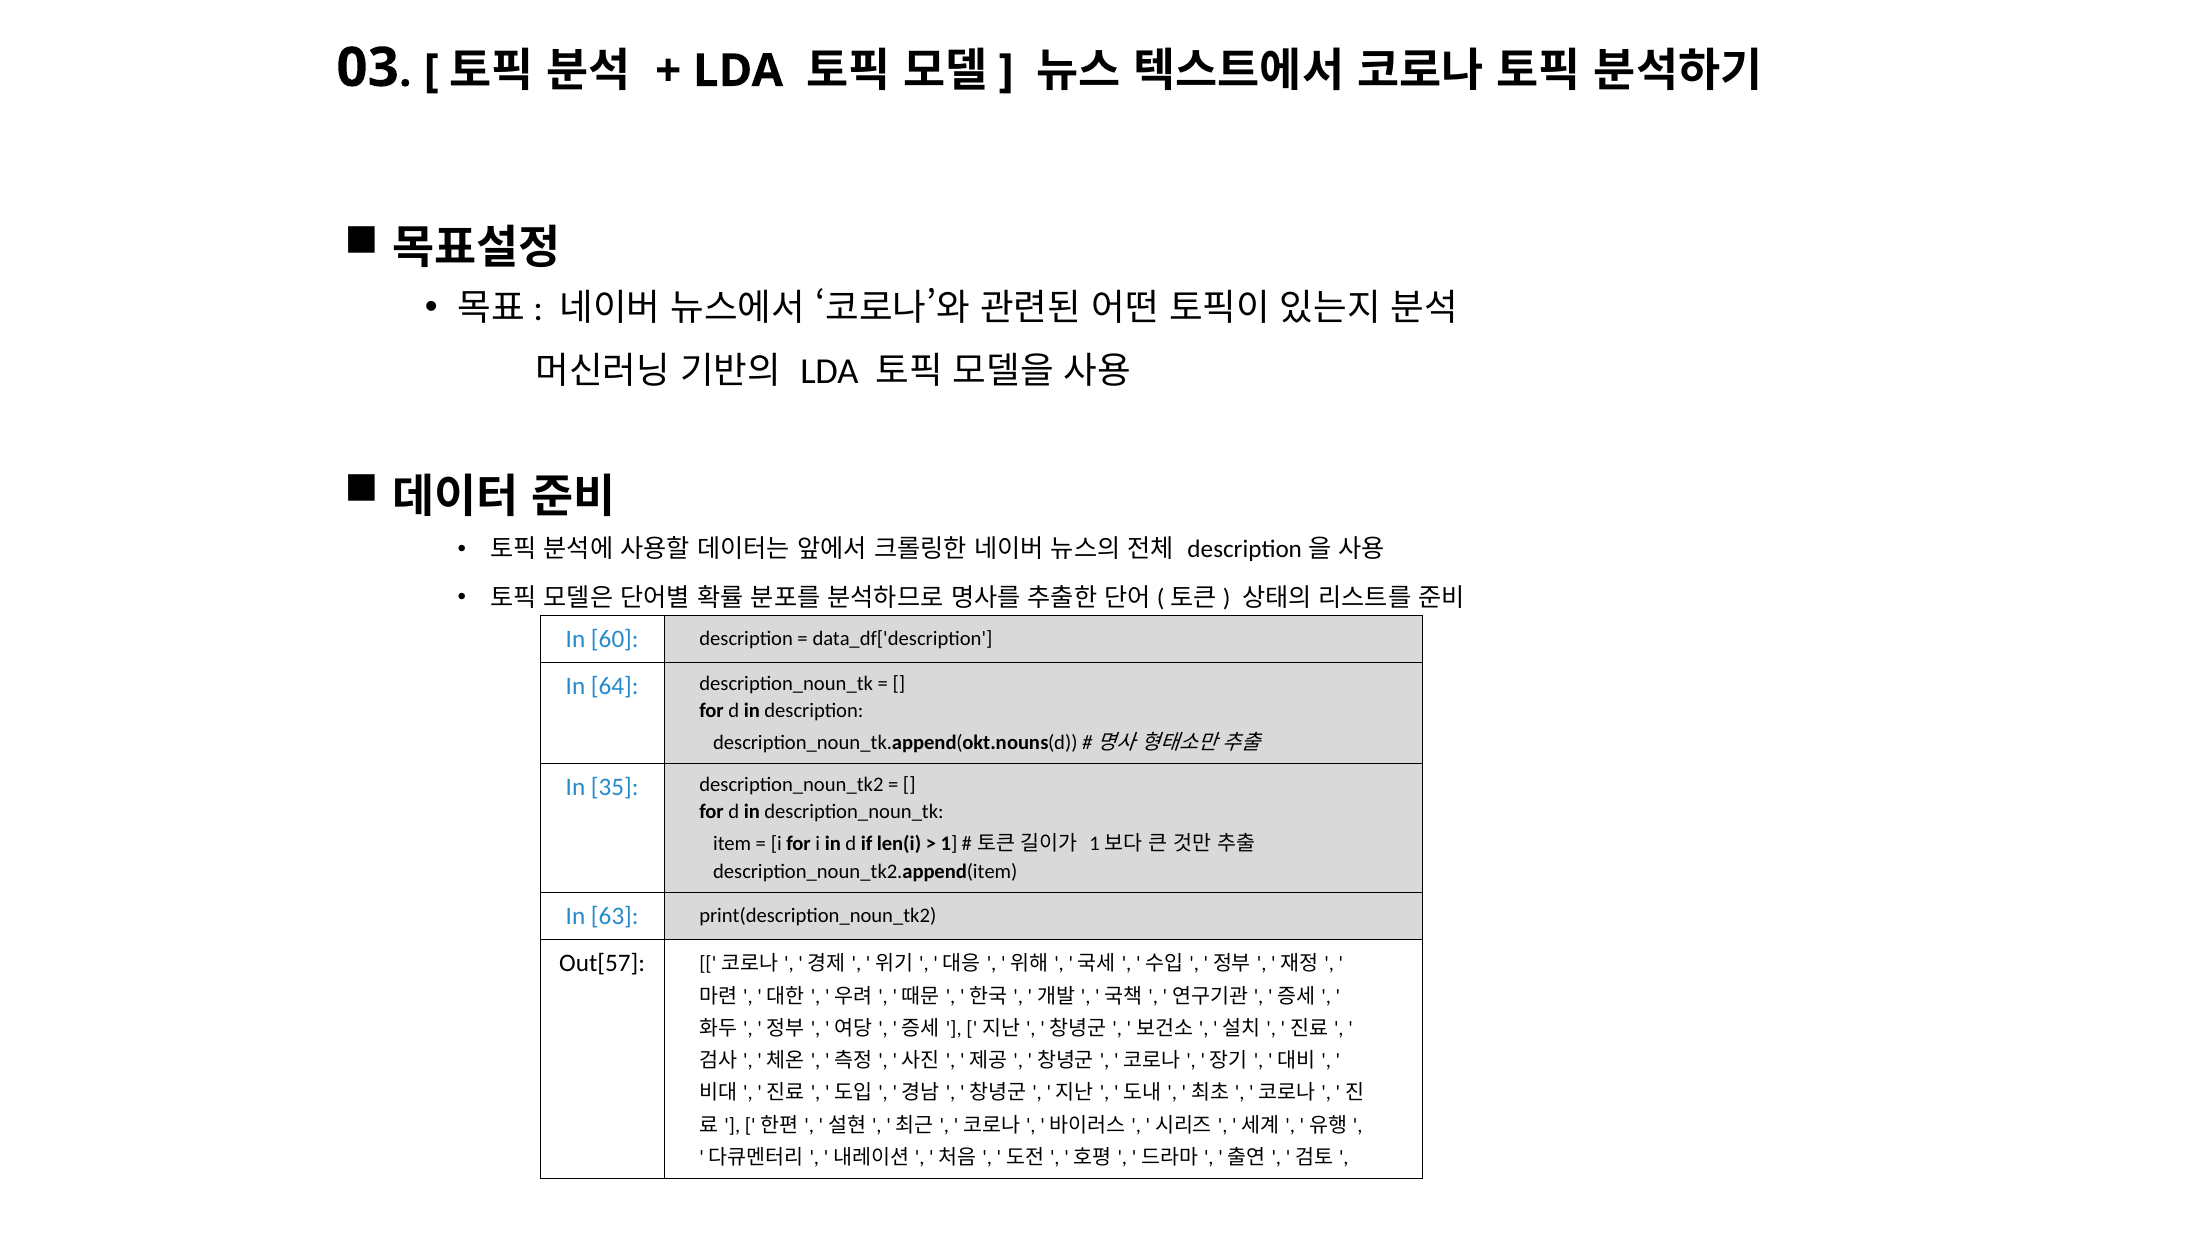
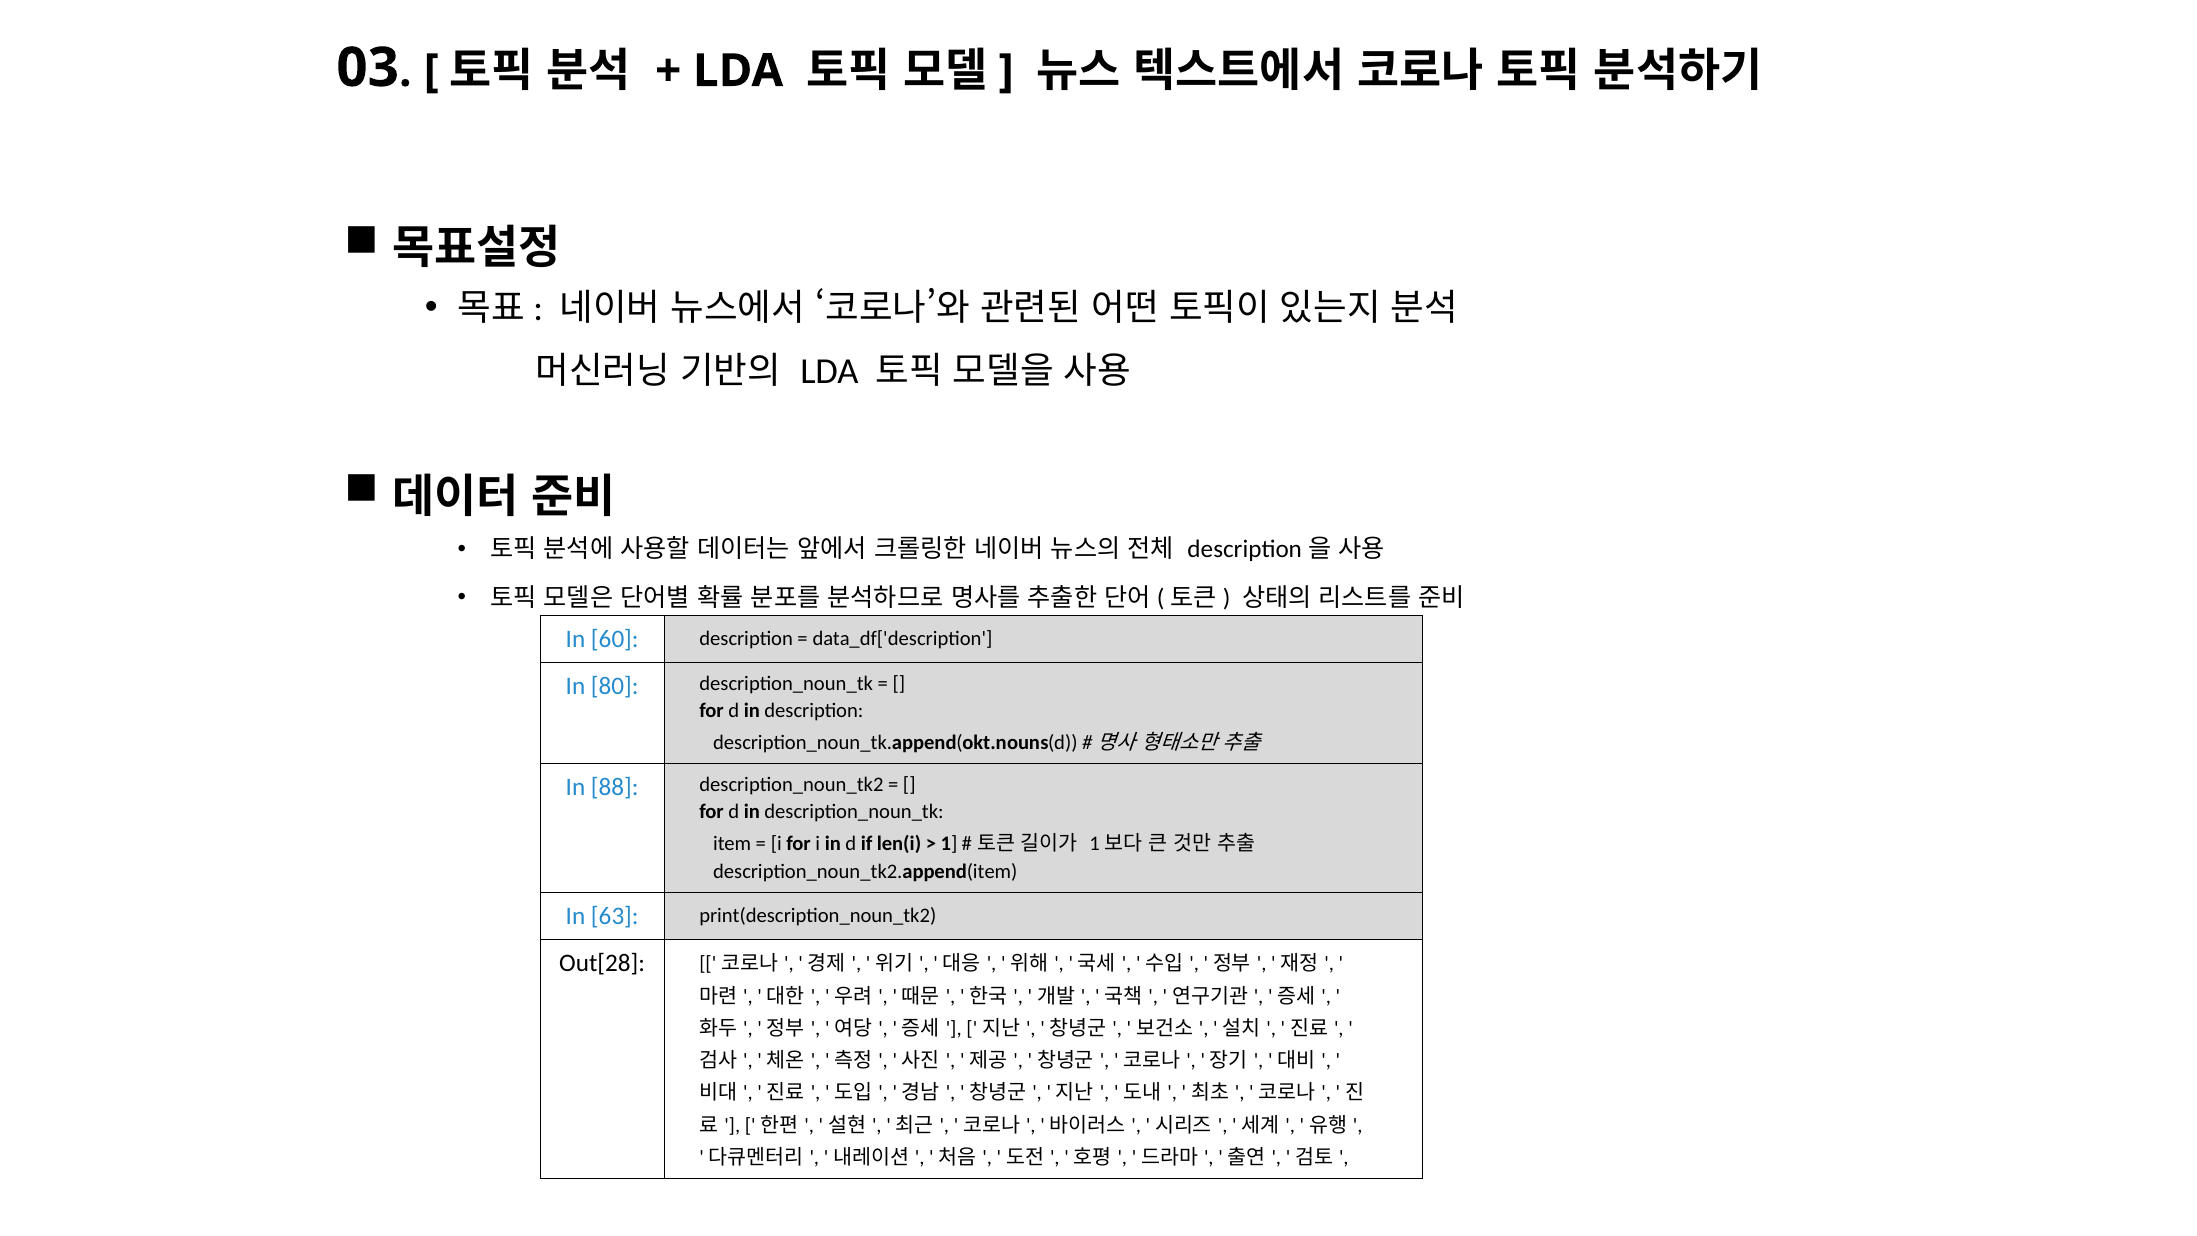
64: 64 -> 80 (615, 686)
35: 35 -> 88 (615, 787)
Out[57: Out[57 -> Out[28 (602, 963)
